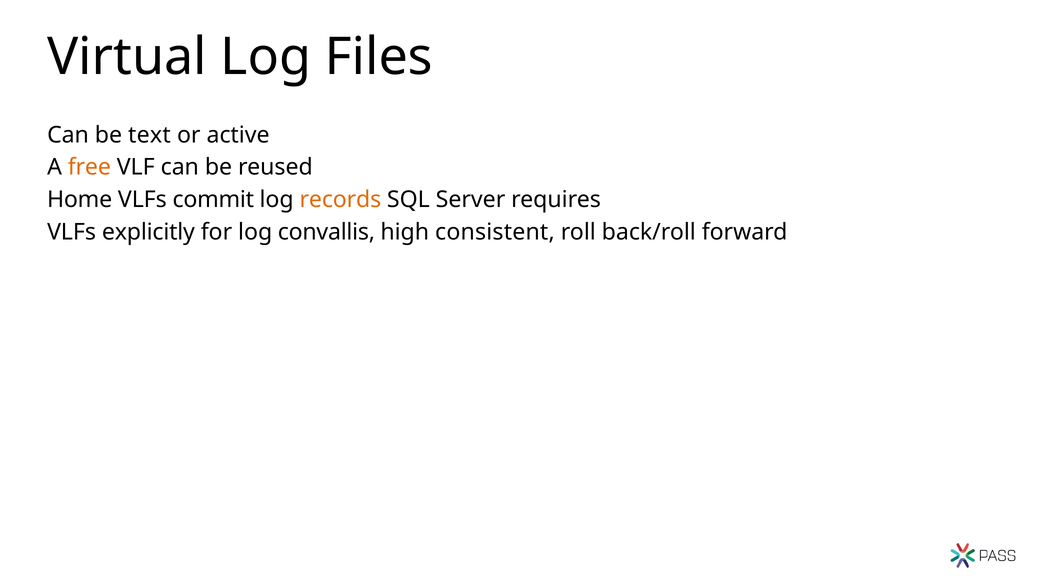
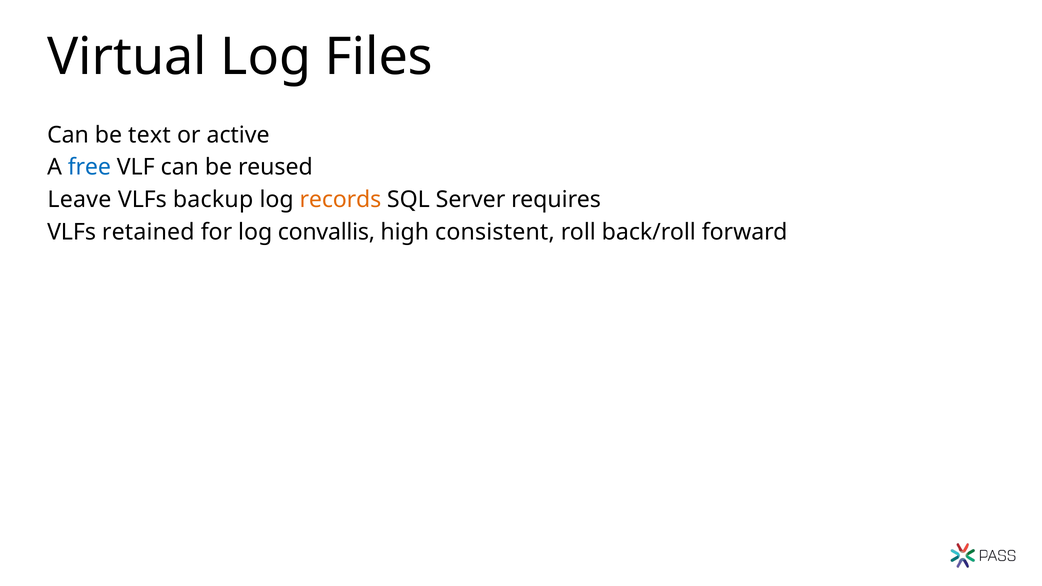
free colour: orange -> blue (89, 167)
Home: Home -> Leave (79, 200)
commit: commit -> backup (213, 200)
explicitly: explicitly -> retained (148, 232)
